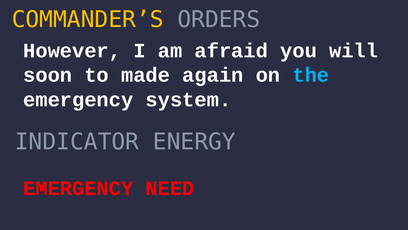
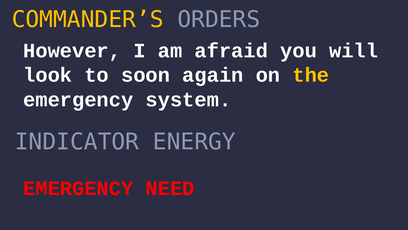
soon: soon -> look (48, 75)
made: made -> soon (146, 75)
the colour: light blue -> yellow (311, 75)
